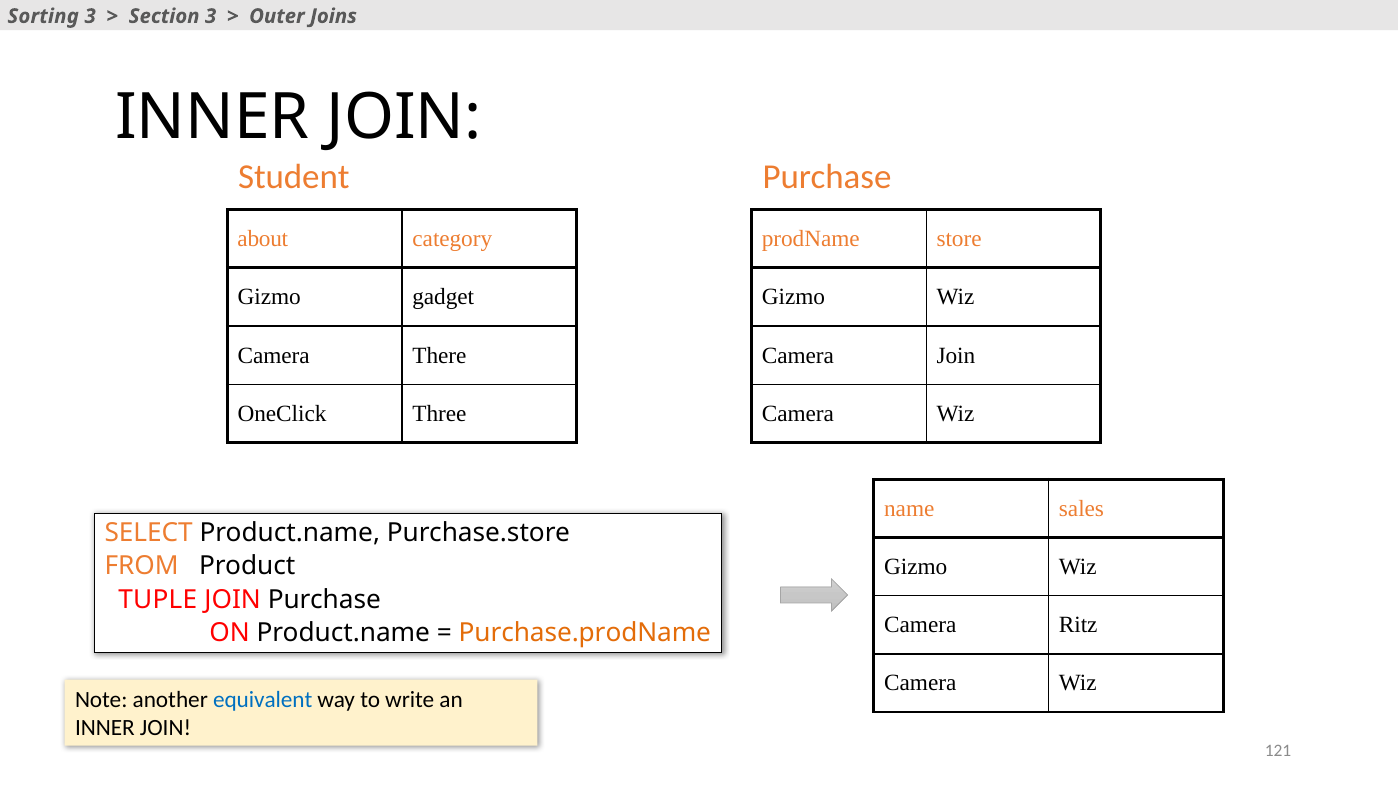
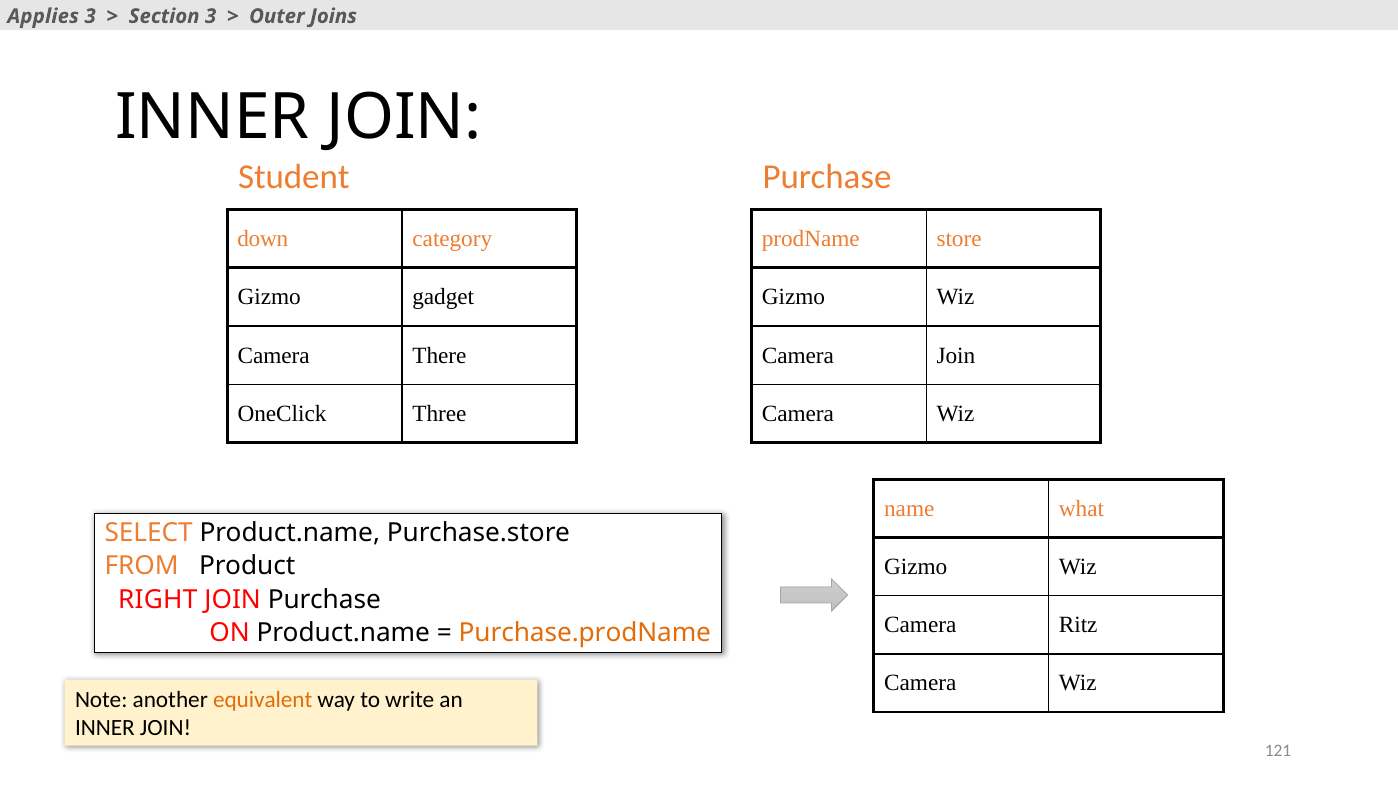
Sorting: Sorting -> Applies (43, 16)
about: about -> down (263, 239)
sales: sales -> what (1082, 509)
TUPLE: TUPLE -> RIGHT (158, 600)
equivalent colour: blue -> orange (263, 701)
